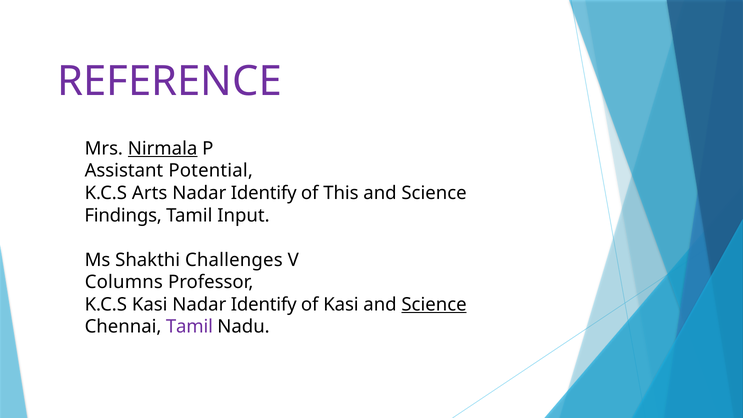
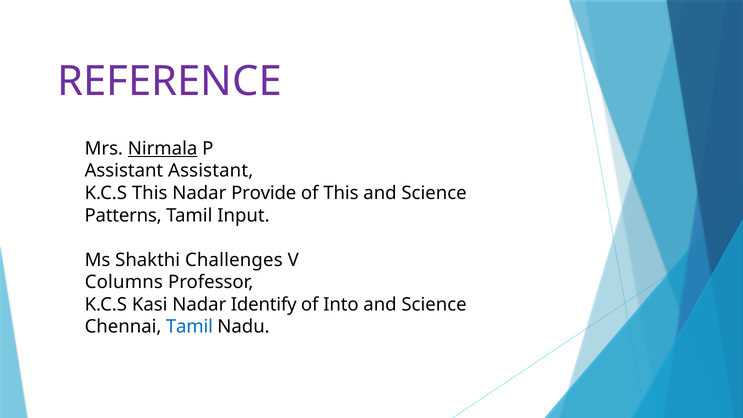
Assistant Potential: Potential -> Assistant (211, 171)
K.C.S Arts: Arts -> This (150, 193)
Identify: Identify -> Provide (264, 193)
Findings: Findings -> Patterns (123, 215)
of Kasi: Kasi -> Into (341, 305)
Science underline: present -> none (434, 305)
Tamil colour: purple -> blue (189, 327)
